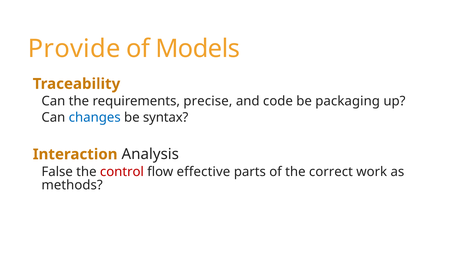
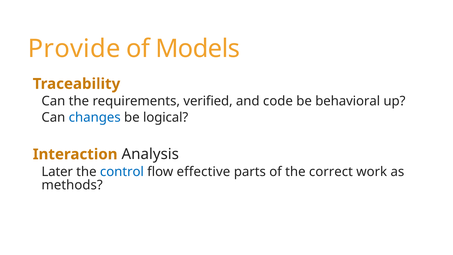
precise: precise -> verified (208, 101)
packaging: packaging -> behavioral (348, 101)
syntax: syntax -> logical (166, 117)
False: False -> Later (57, 172)
control colour: red -> blue (122, 172)
